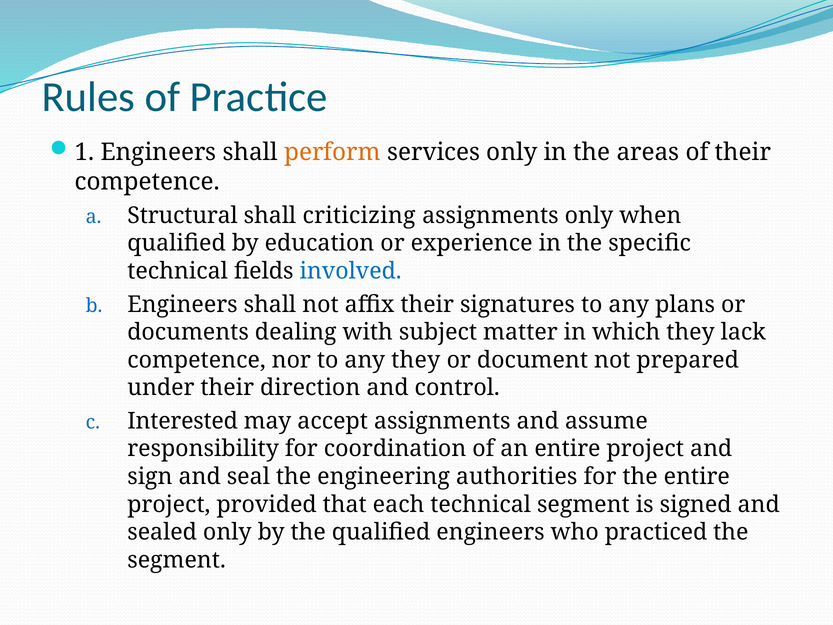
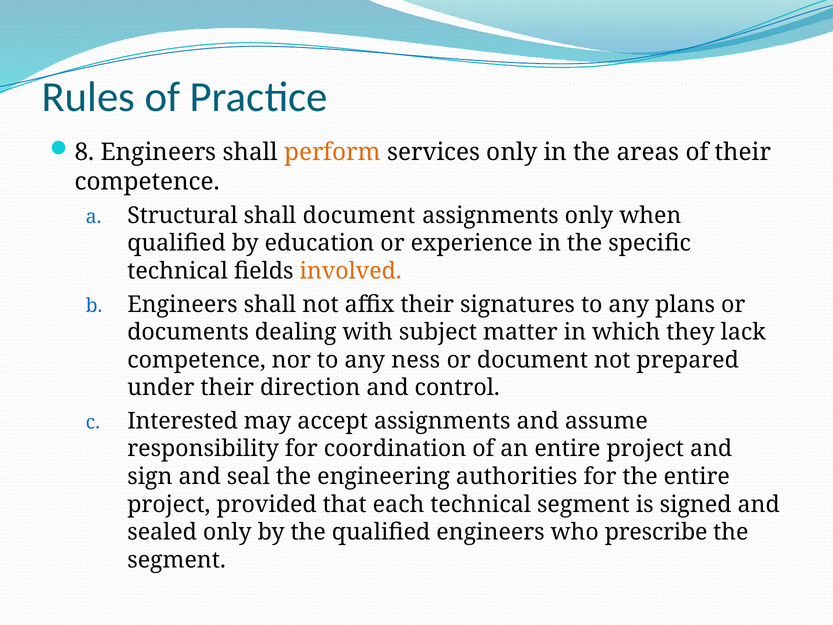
1: 1 -> 8 (85, 152)
shall criticizing: criticizing -> document (359, 215)
involved colour: blue -> orange (351, 271)
any they: they -> ness (416, 360)
practiced: practiced -> prescribe (656, 532)
